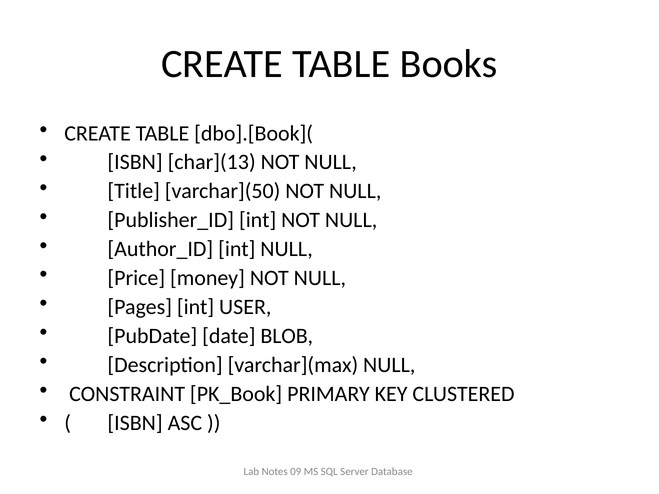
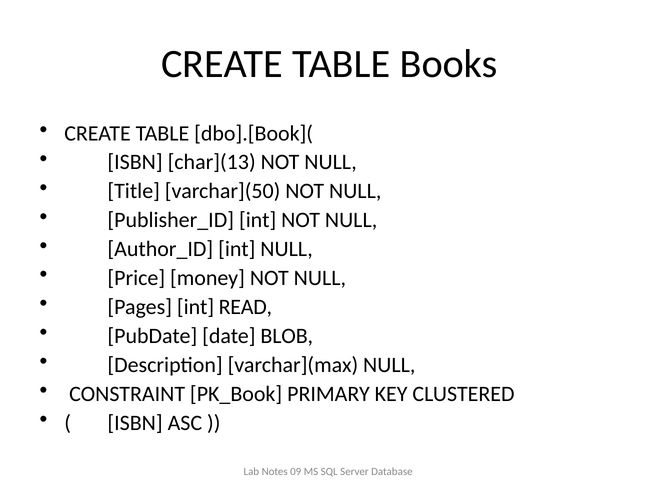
USER: USER -> READ (245, 307)
